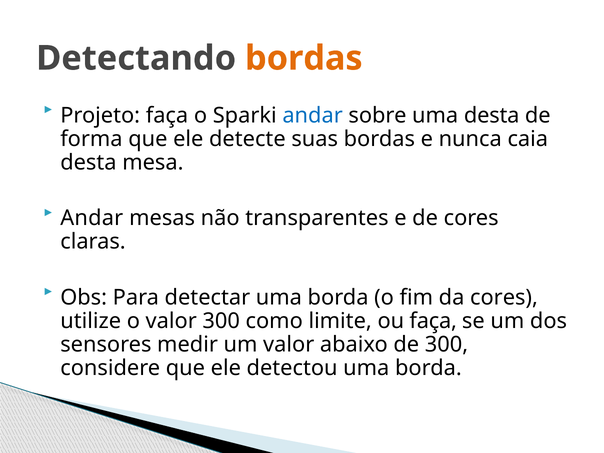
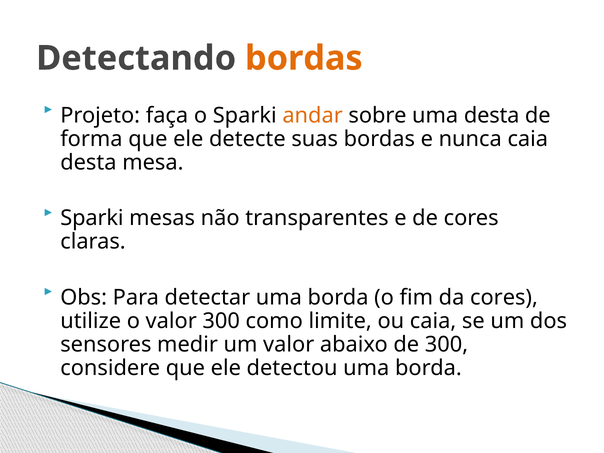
andar colour: blue -> orange (313, 115)
Andar: Andar -> Sparki (92, 218)
ou faça: faça -> caia (433, 321)
